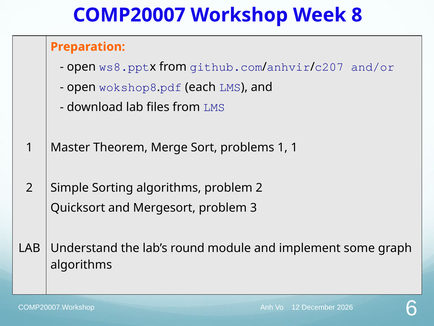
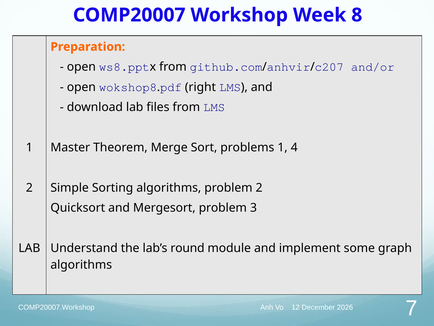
each: each -> right (200, 87)
1 1: 1 -> 4 (294, 147)
6: 6 -> 7 (412, 308)
